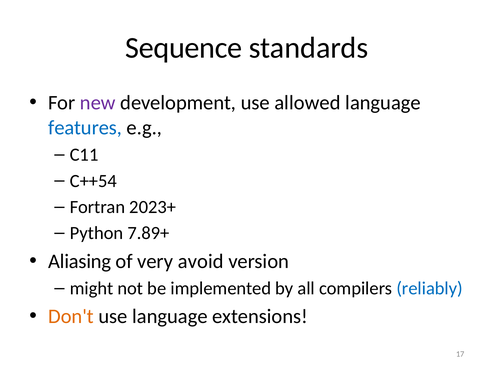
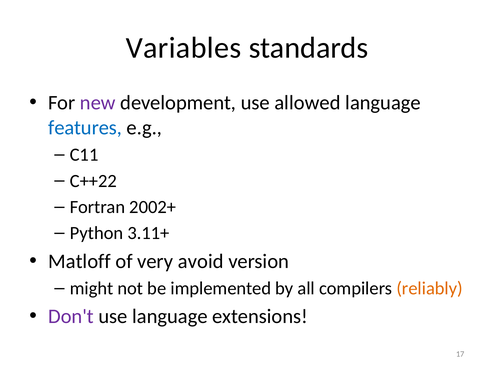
Sequence: Sequence -> Variables (183, 48)
C++54: C++54 -> C++22 (93, 181)
2023+: 2023+ -> 2002+ (153, 207)
7.89+: 7.89+ -> 3.11+ (148, 233)
Aliasing: Aliasing -> Matloff (80, 261)
reliably colour: blue -> orange (430, 288)
Don't colour: orange -> purple (71, 316)
